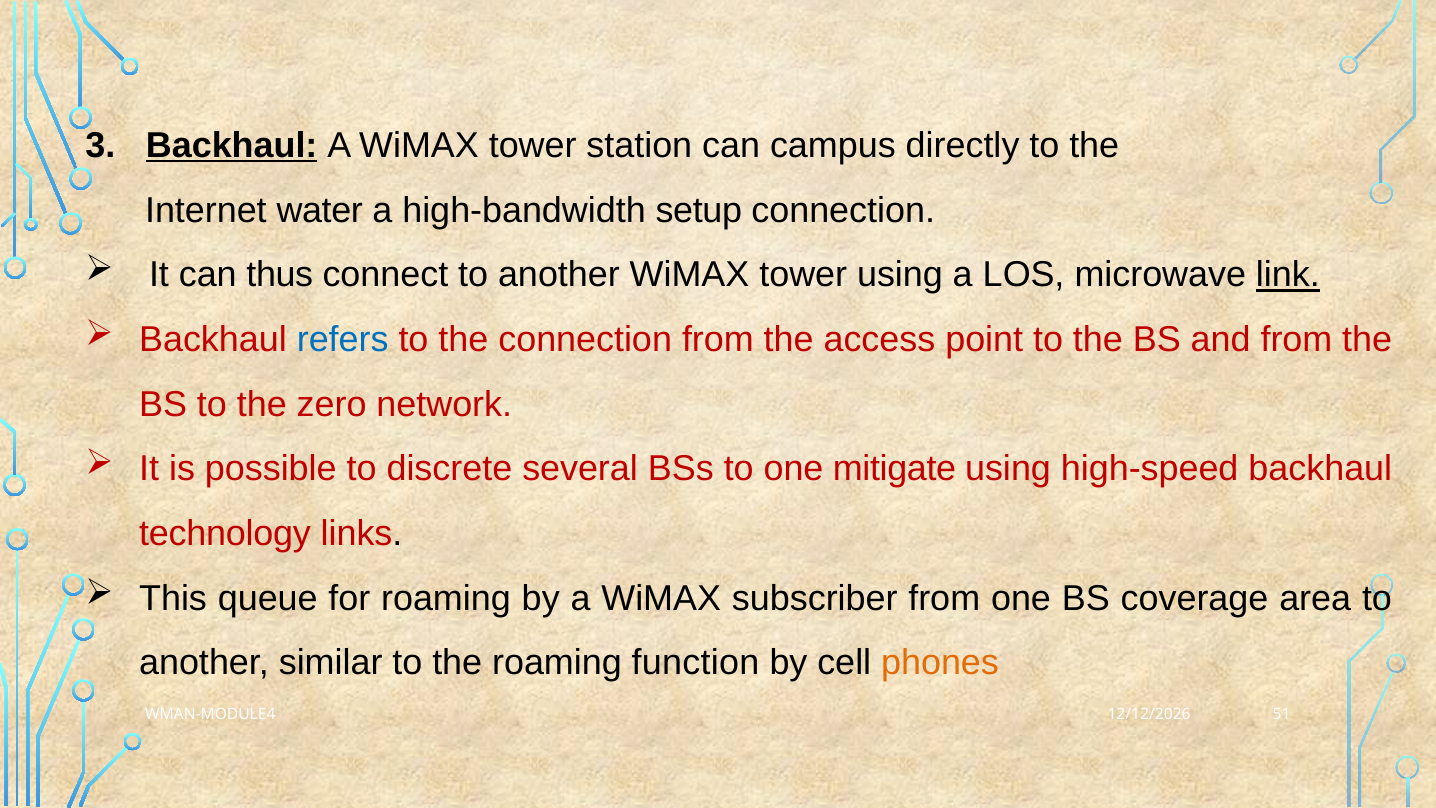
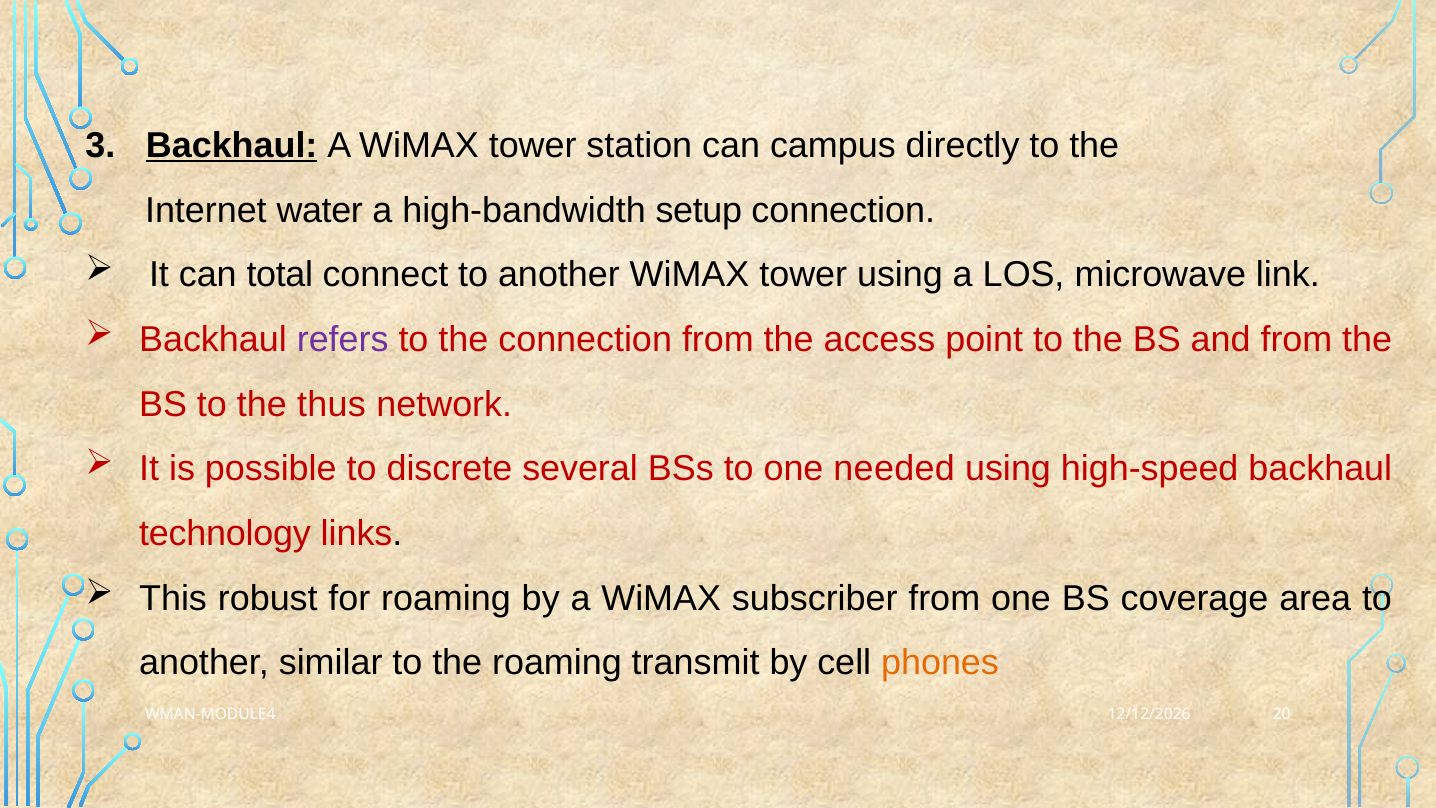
thus: thus -> total (280, 275)
link underline: present -> none (1288, 275)
refers colour: blue -> purple (343, 340)
zero: zero -> thus (331, 404)
mitigate: mitigate -> needed (894, 469)
queue: queue -> robust (268, 598)
function: function -> transmit (696, 663)
51: 51 -> 20 (1282, 714)
